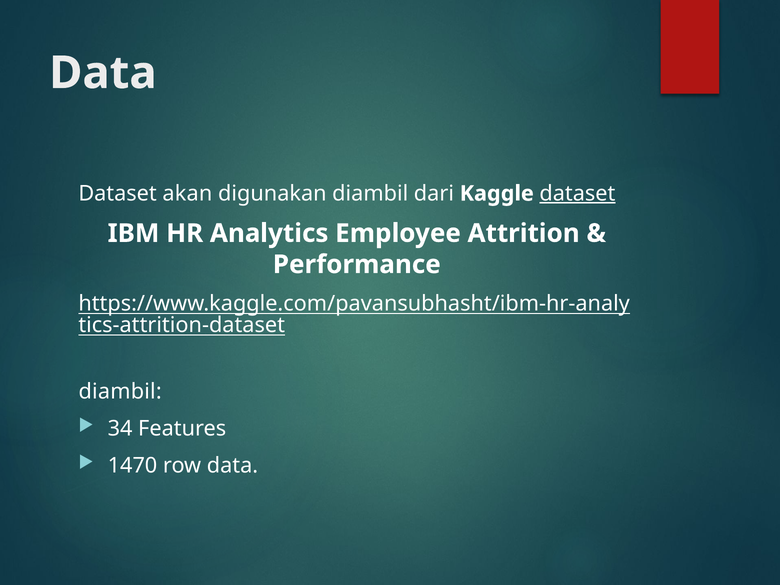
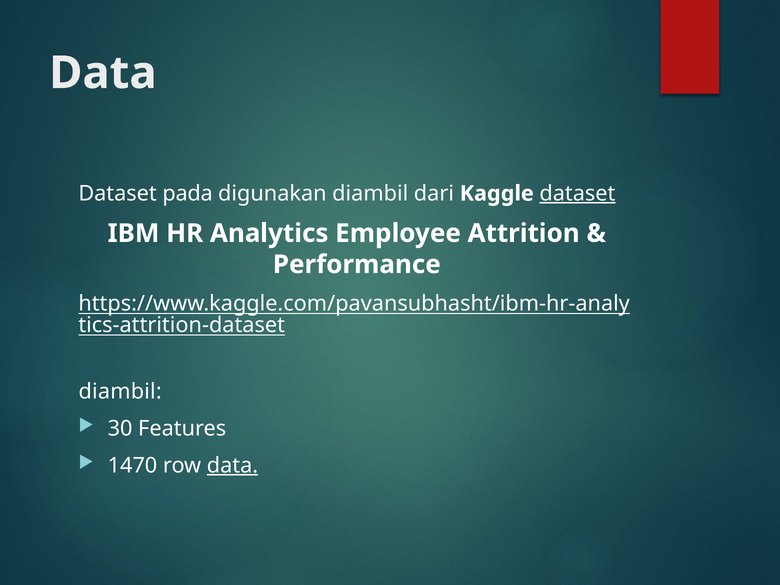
akan: akan -> pada (188, 194)
34: 34 -> 30 (120, 429)
data underline: none -> present (233, 466)
